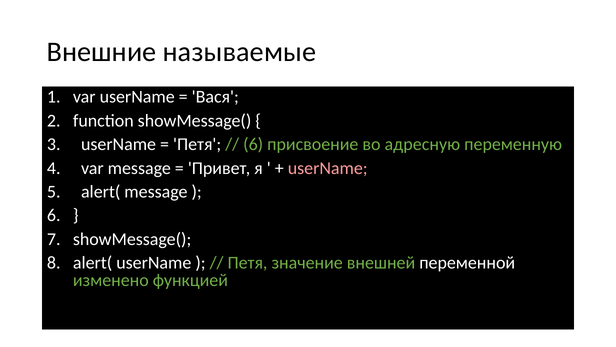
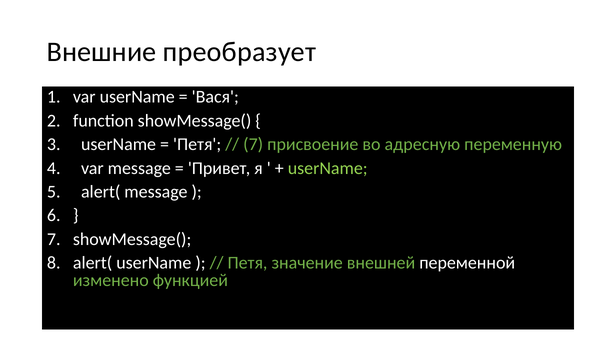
называемые: называемые -> преобразует (239, 52)
6: 6 -> 7 (253, 144)
userName colour: pink -> light green (328, 168)
